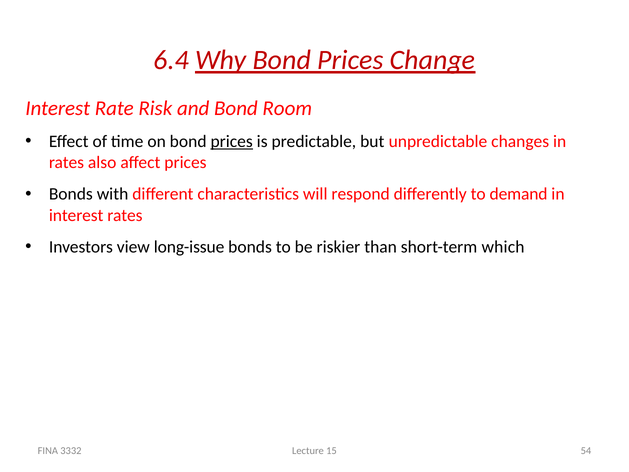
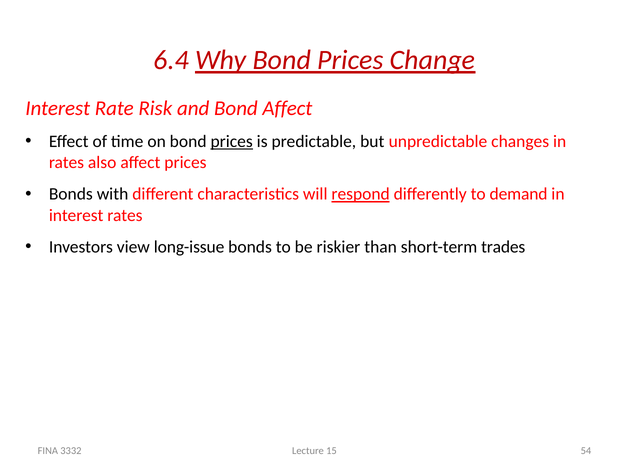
Bond Room: Room -> Affect (287, 108)
respond underline: none -> present (361, 194)
which: which -> trades (503, 247)
